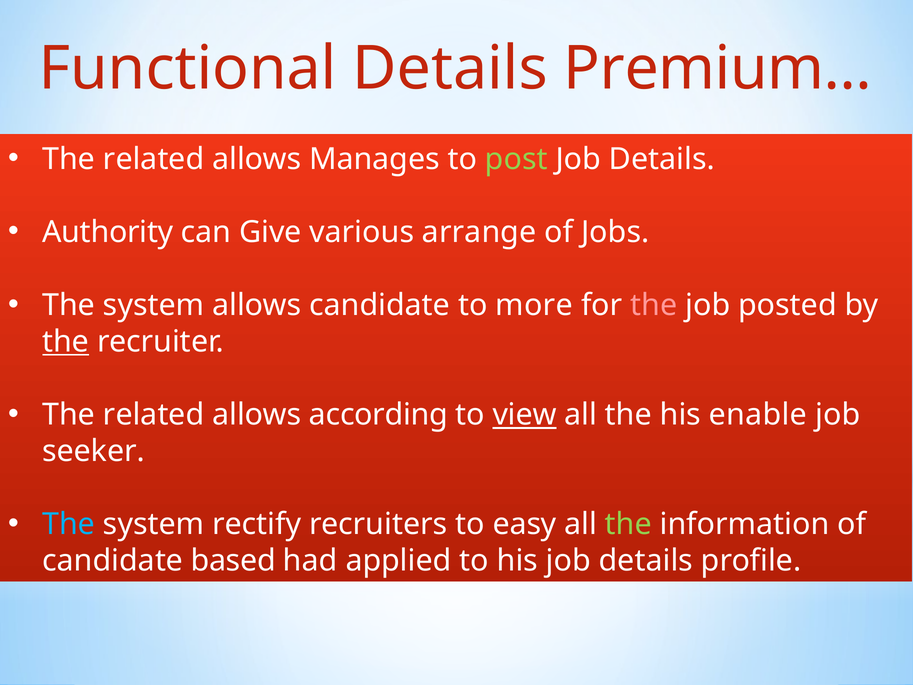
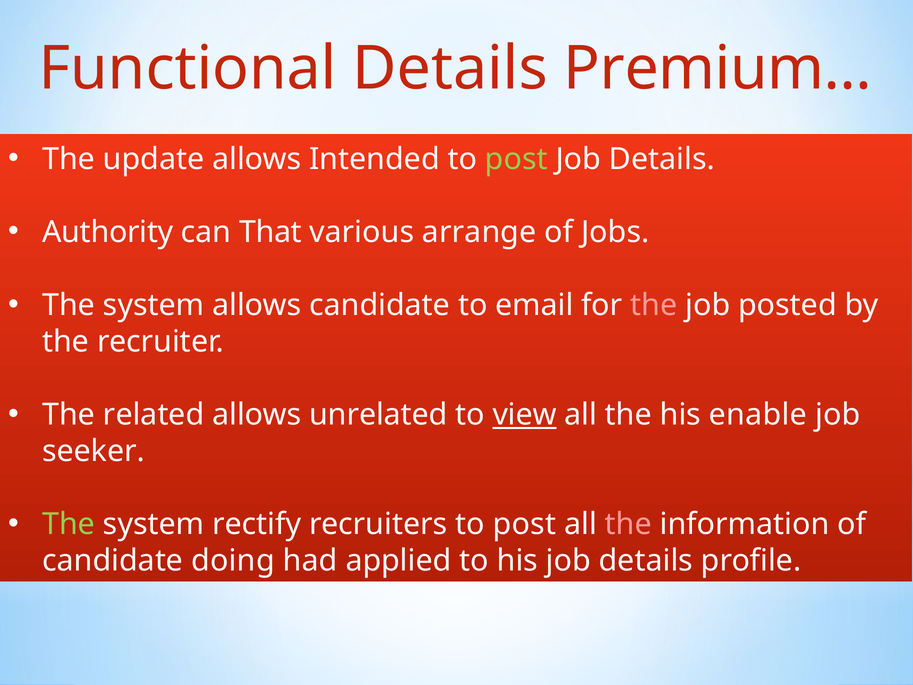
related: related -> update (154, 159)
Manages: Manages -> Intended (374, 159)
Give: Give -> That (270, 232)
more: more -> email (534, 305)
the underline: present -> none (66, 342)
according: according -> unrelated (378, 415)
The colour: light blue -> light green (69, 524)
recruiters to easy: easy -> post (524, 524)
the colour: light green -> pink (628, 524)
based: based -> doing (233, 561)
